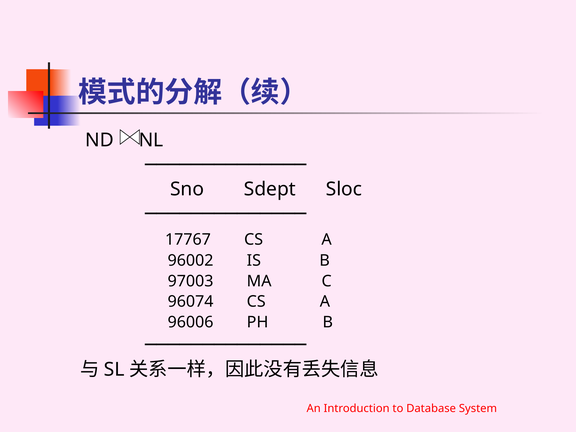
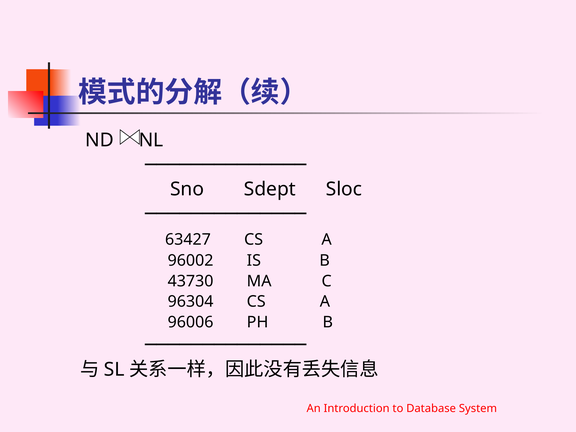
17767: 17767 -> 63427 (188, 239)
97003: 97003 -> 43730 (191, 281)
96074: 96074 -> 96304 (191, 302)
